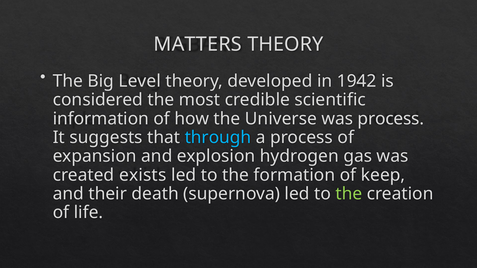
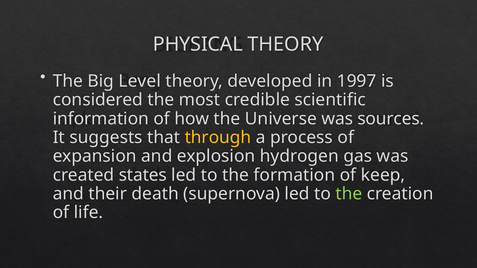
MATTERS: MATTERS -> PHYSICAL (198, 44)
1942: 1942 -> 1997 (357, 81)
was process: process -> sources (391, 119)
through colour: light blue -> yellow (218, 138)
exists: exists -> states (143, 175)
